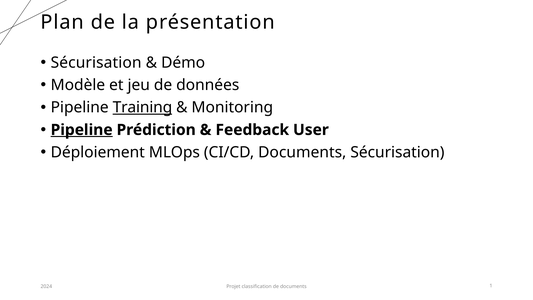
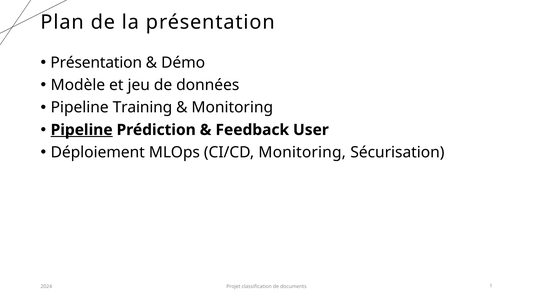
Sécurisation: Sécurisation -> Présentation (96, 63)
Training underline: present -> none (142, 107)
CI/CD Documents: Documents -> Monitoring (302, 152)
